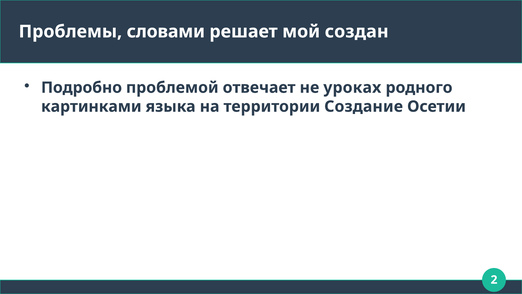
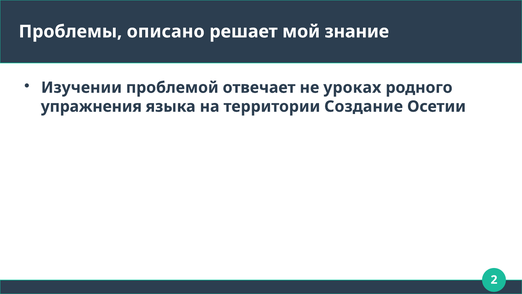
словами: словами -> описано (166, 32)
создан: создан -> знание (357, 32)
Подробно: Подробно -> Изучении (81, 87)
картинками: картинками -> упражнения (91, 106)
